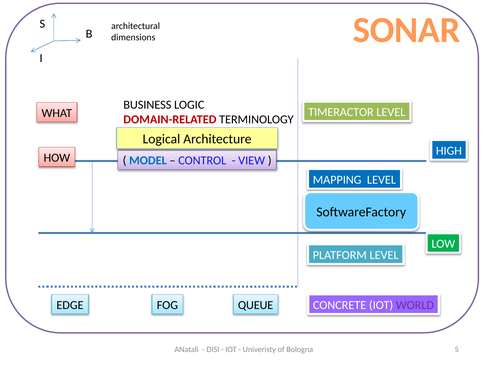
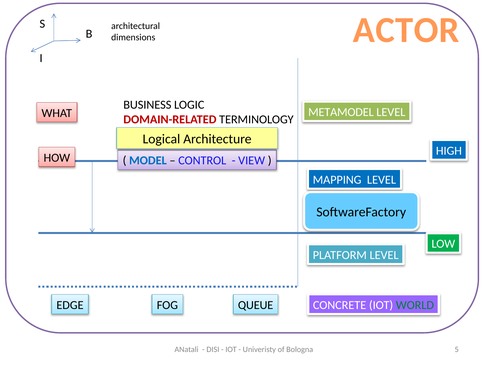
SONAR: SONAR -> ACTOR (406, 30)
TIMERACTOR: TIMERACTOR -> METAMODEL (341, 112)
WORLD colour: purple -> green (415, 305)
